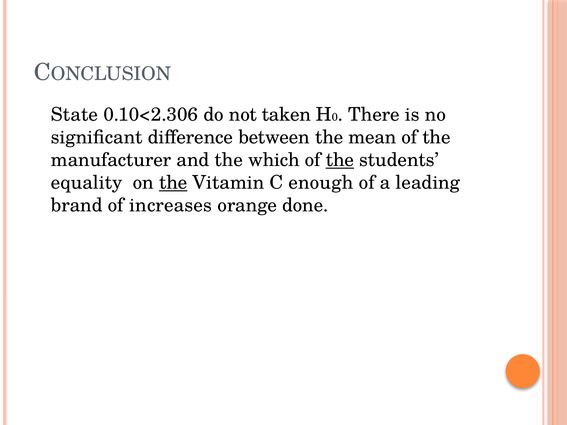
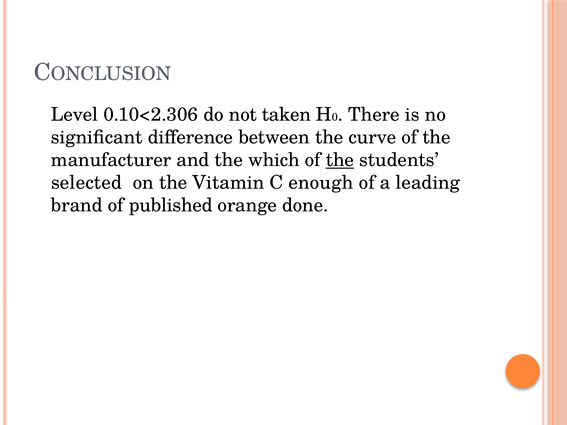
State: State -> Level (75, 115)
mean: mean -> curve (372, 137)
equality: equality -> selected (87, 183)
the underline: present -> none (173, 183)
increases: increases -> published (171, 205)
